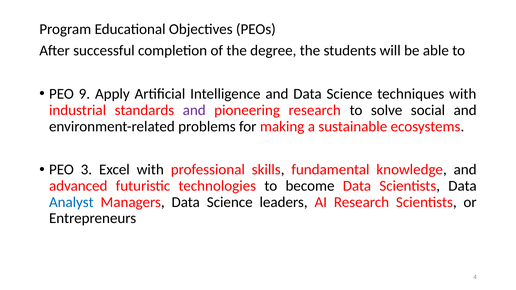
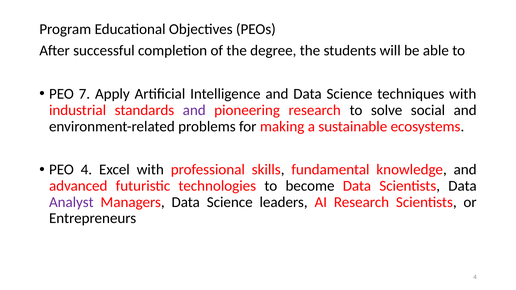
9: 9 -> 7 (84, 94)
PEO 3: 3 -> 4 (86, 170)
Analyst colour: blue -> purple (71, 202)
